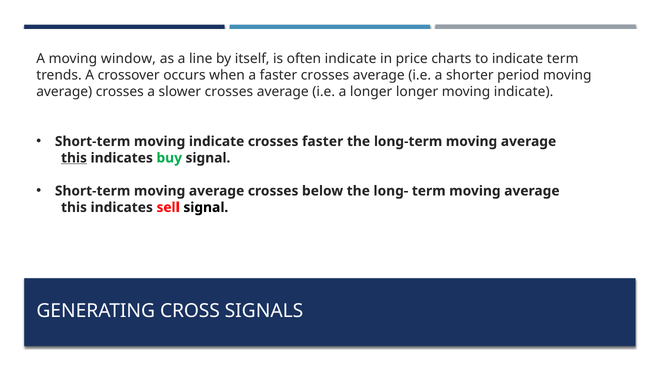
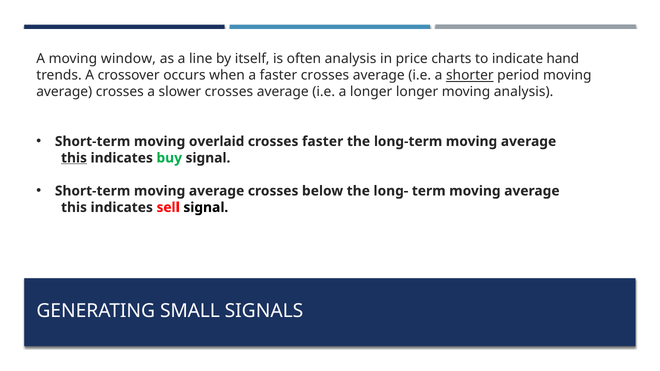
often indicate: indicate -> analysis (351, 59)
indicate term: term -> hand (563, 59)
shorter underline: none -> present (470, 75)
indicate: indicate -> analysis (524, 92)
Short-term moving indicate: indicate -> overlaid (217, 142)
CROSS: CROSS -> SMALL (190, 311)
